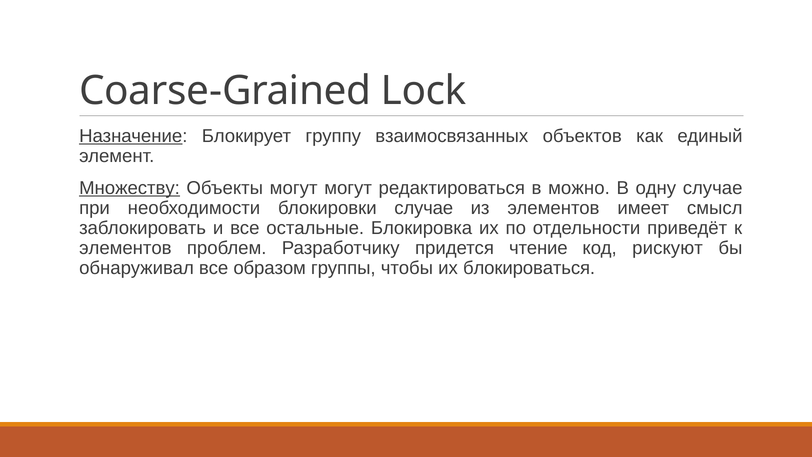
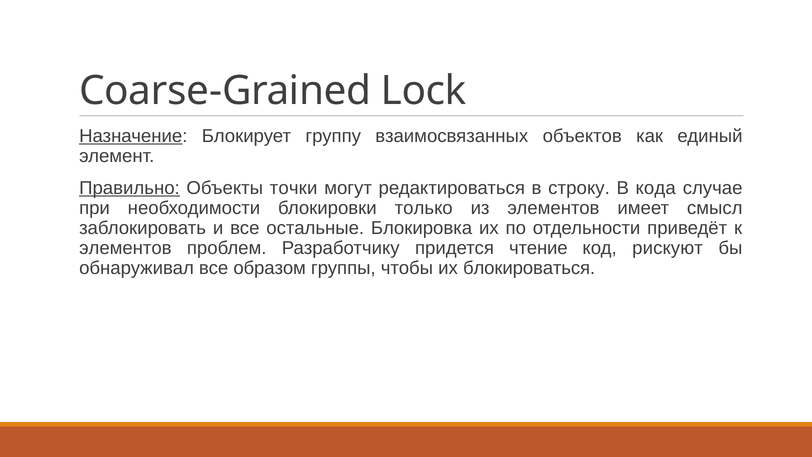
Множеству: Множеству -> Правильно (129, 188)
Объекты могут: могут -> точки (294, 188)
можно: можно -> строку (579, 188)
одну: одну -> кода (656, 188)
блокировки случае: случае -> только (424, 208)
